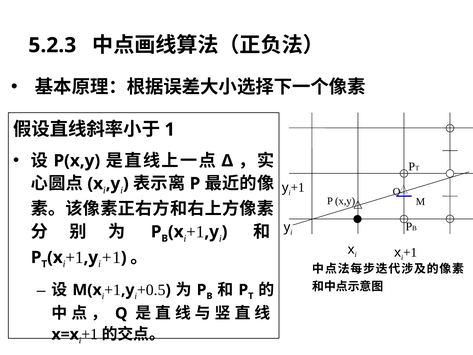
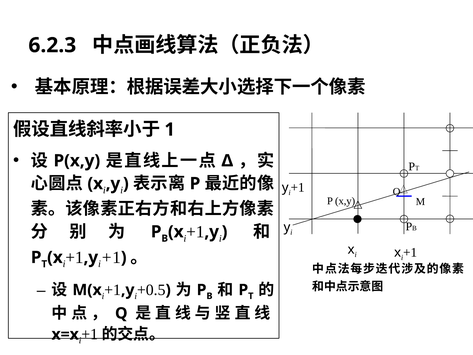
5.2.3: 5.2.3 -> 6.2.3 (52, 45)
